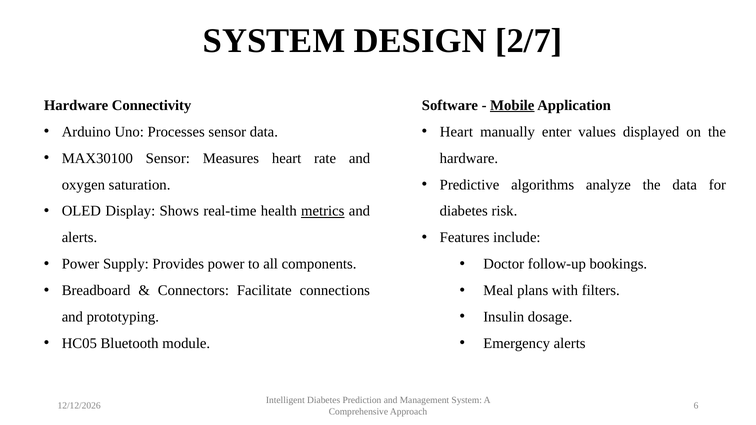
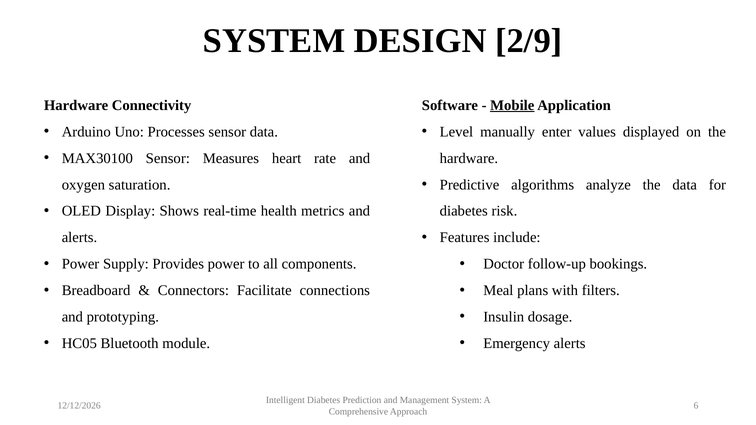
2/7: 2/7 -> 2/9 (529, 41)
Heart: Heart -> Level (456, 132)
metrics underline: present -> none (323, 211)
